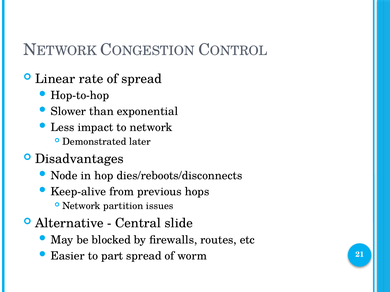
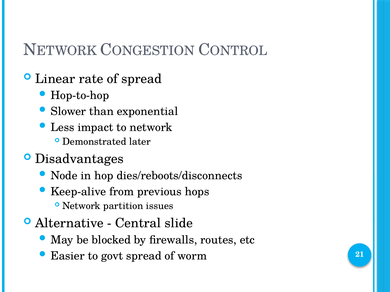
part: part -> govt (112, 256)
